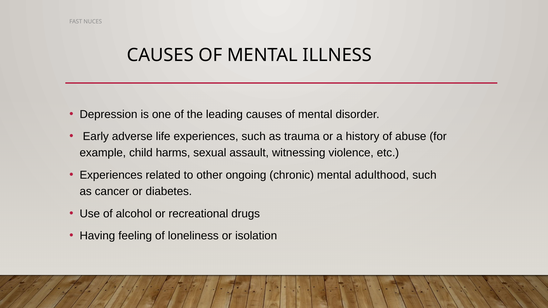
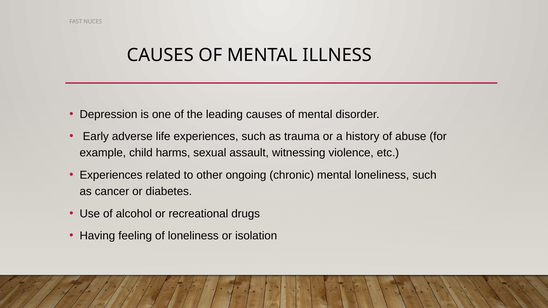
mental adulthood: adulthood -> loneliness (382, 175)
